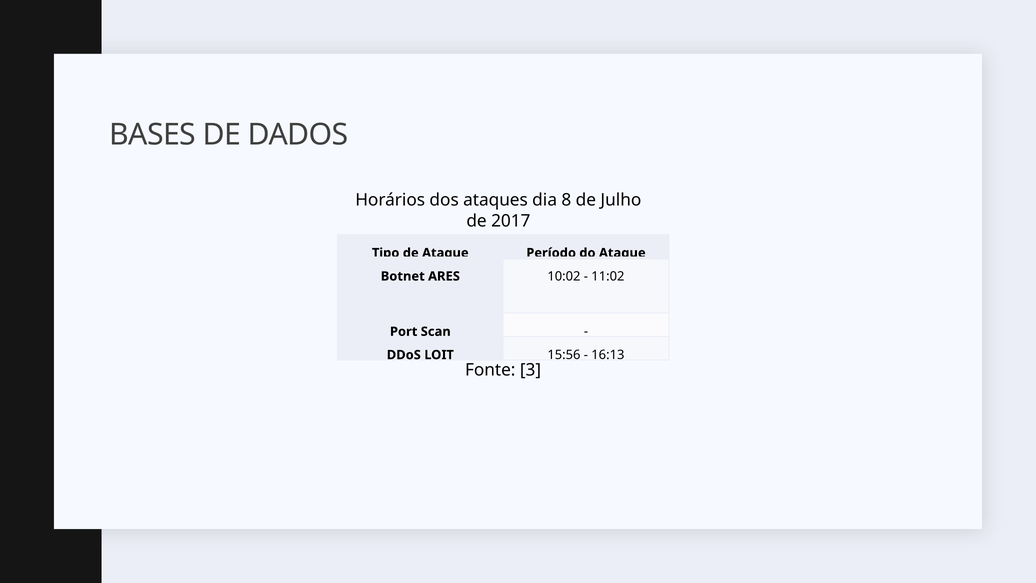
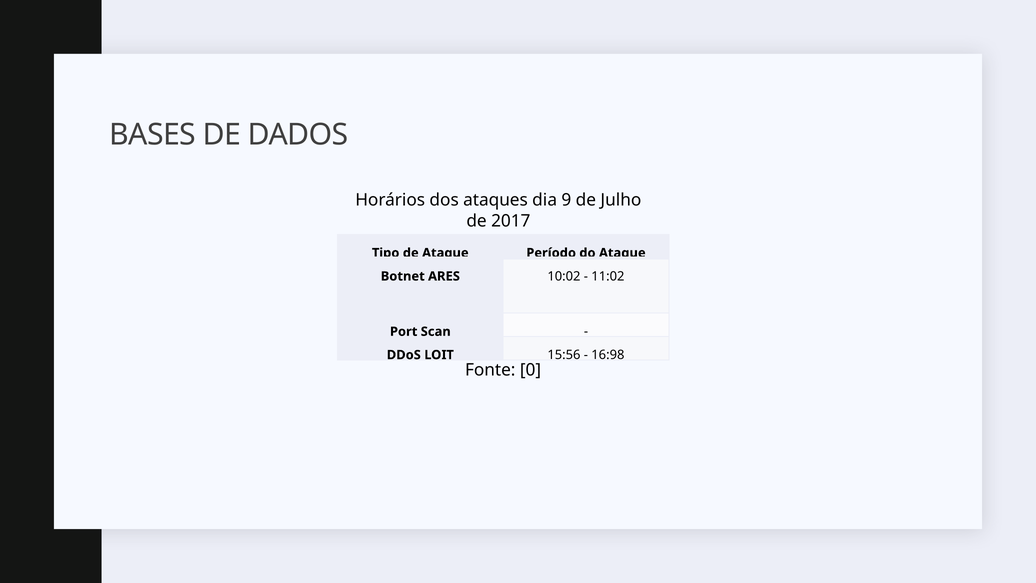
8: 8 -> 9 (566, 200)
16:13: 16:13 -> 16:98 (608, 355)
3: 3 -> 0 (530, 370)
